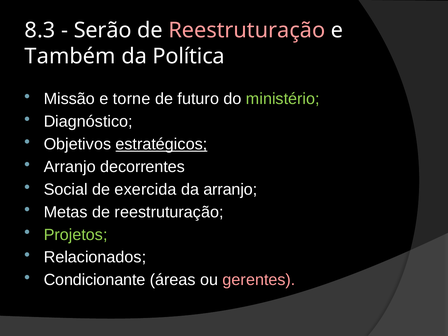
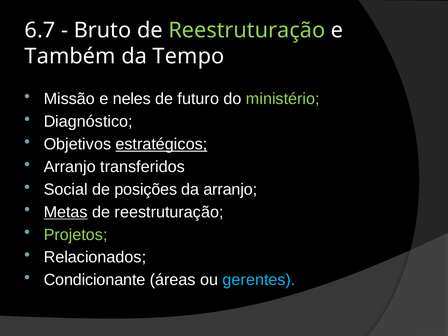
8.3: 8.3 -> 6.7 (40, 30)
Serão: Serão -> Bruto (103, 30)
Reestruturação colour: pink -> light green (247, 30)
Política: Política -> Tempo (189, 56)
torne: torne -> neles (132, 99)
decorrentes: decorrentes -> transferidos (143, 167)
exercida: exercida -> posições (146, 189)
Metas underline: none -> present (66, 212)
gerentes colour: pink -> light blue (259, 280)
